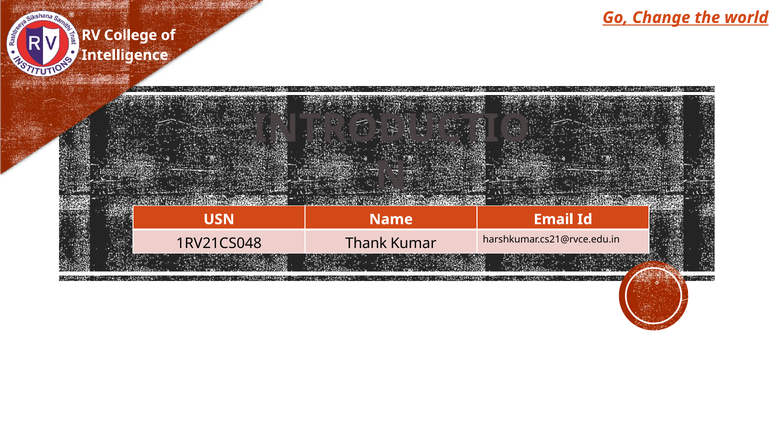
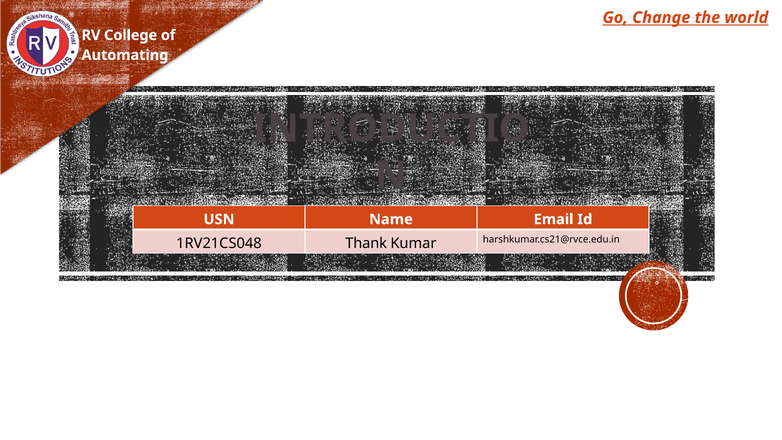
Intelligence: Intelligence -> Automating (125, 55)
